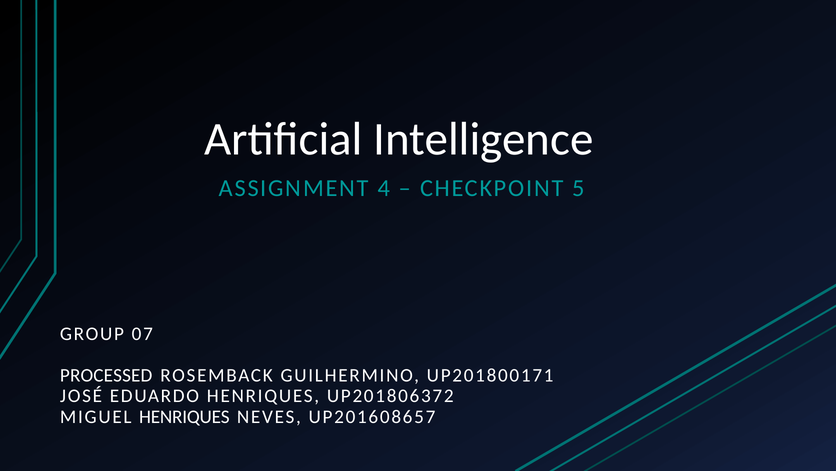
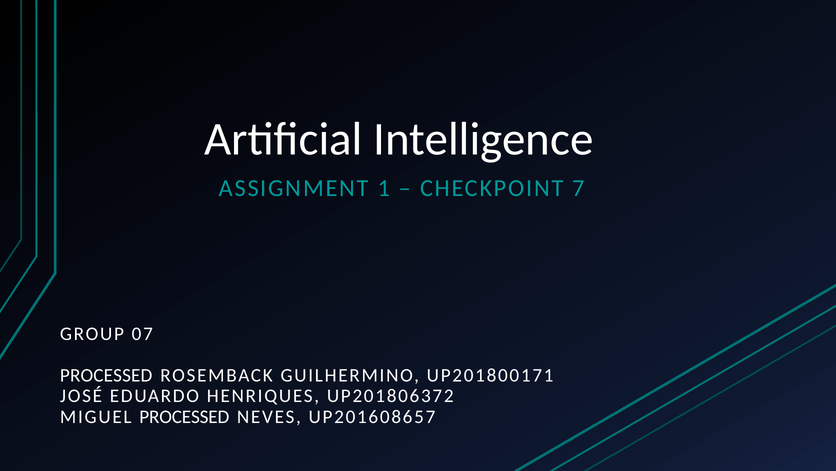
4: 4 -> 1 (384, 188)
5: 5 -> 7 (579, 188)
MIGUEL HENRIQUES: HENRIQUES -> PROCESSED (184, 416)
